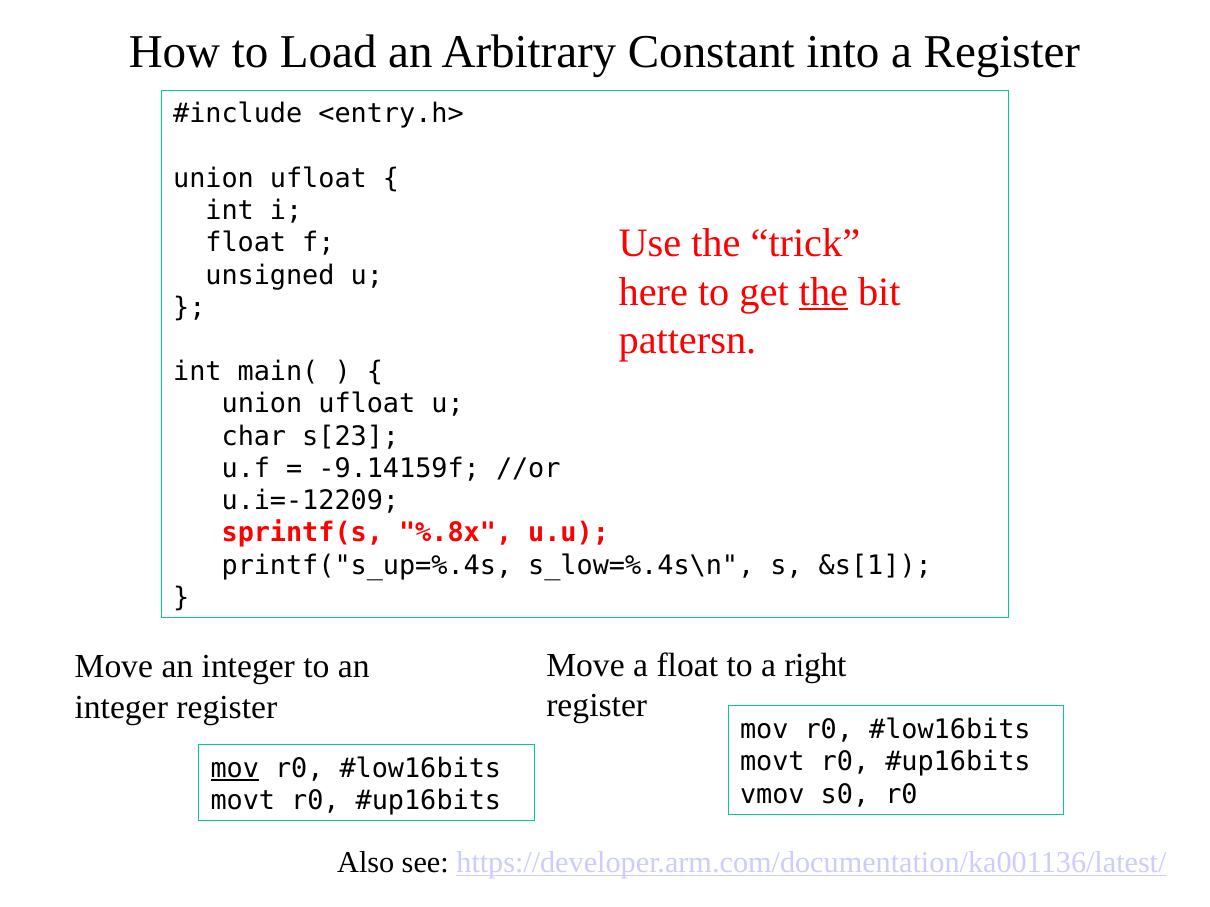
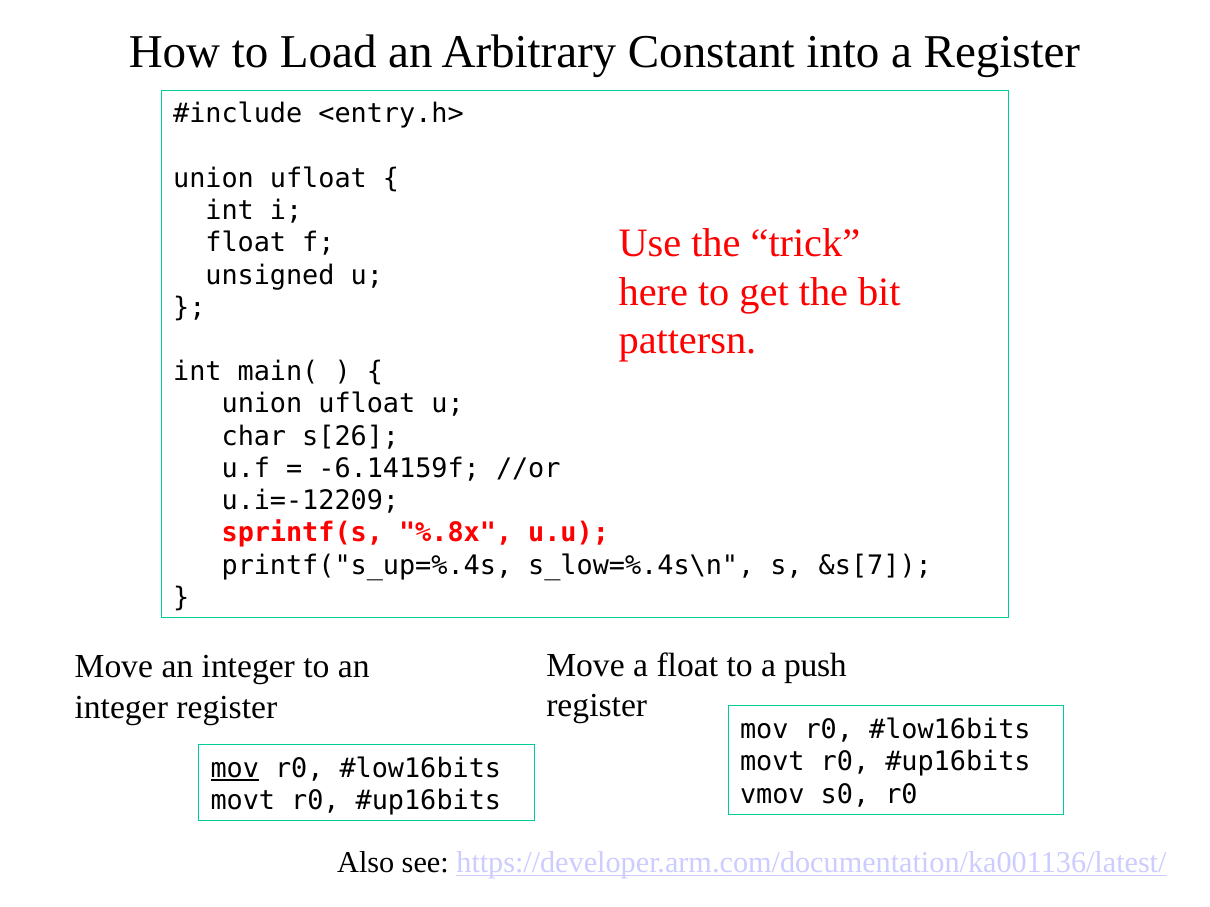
the underline: present -> none (823, 292)
s[23: s[23 -> s[26 (351, 437)
-9.14159f: -9.14159f -> -6.14159f (399, 469)
&s[1: &s[1 -> &s[7 (875, 566)
right: right -> push (815, 666)
